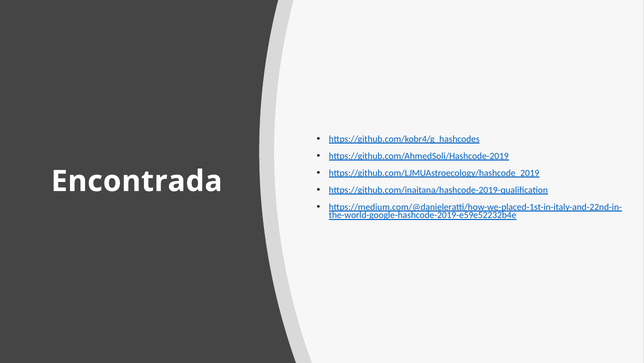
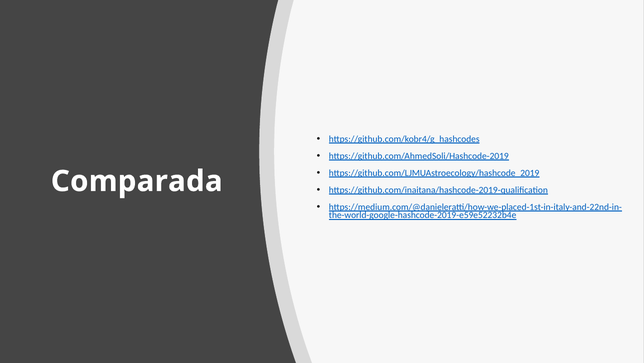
Encontrada: Encontrada -> Comparada (137, 181)
